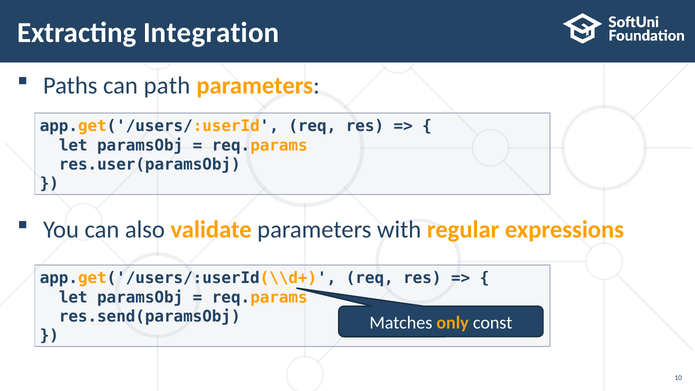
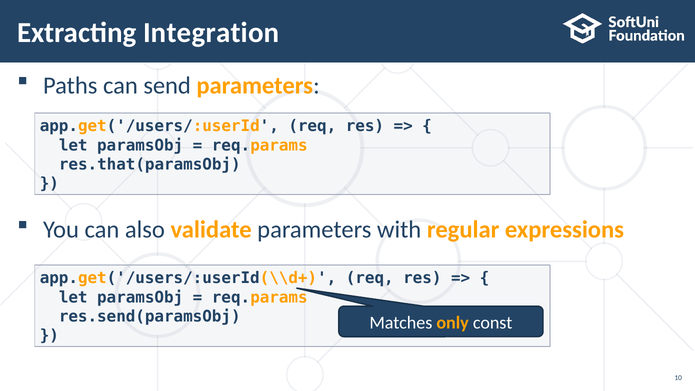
path: path -> send (167, 86)
res.user(paramsObj: res.user(paramsObj -> res.that(paramsObj (150, 164)
